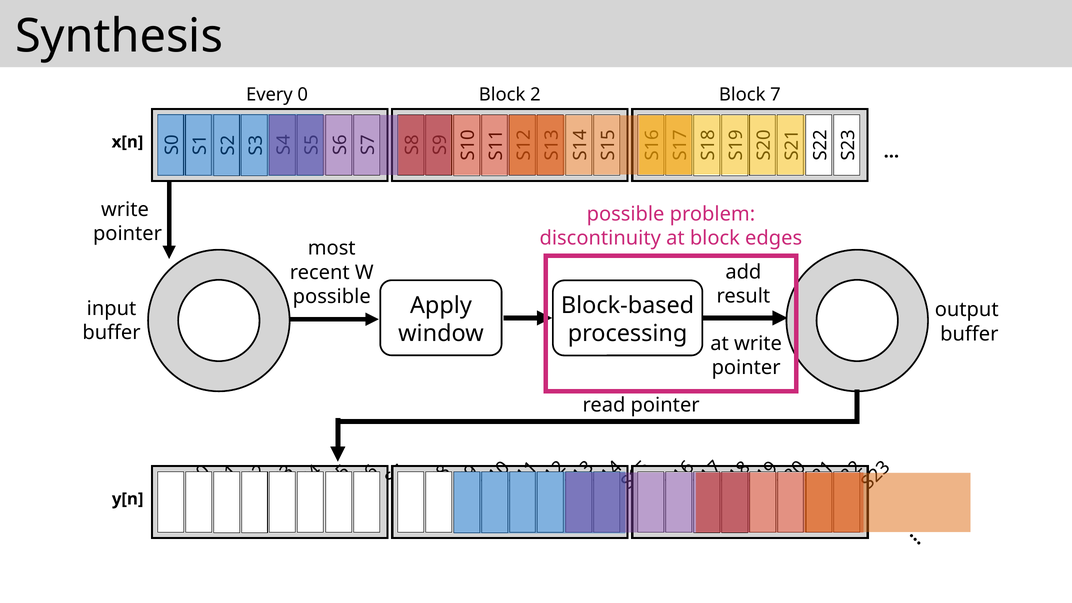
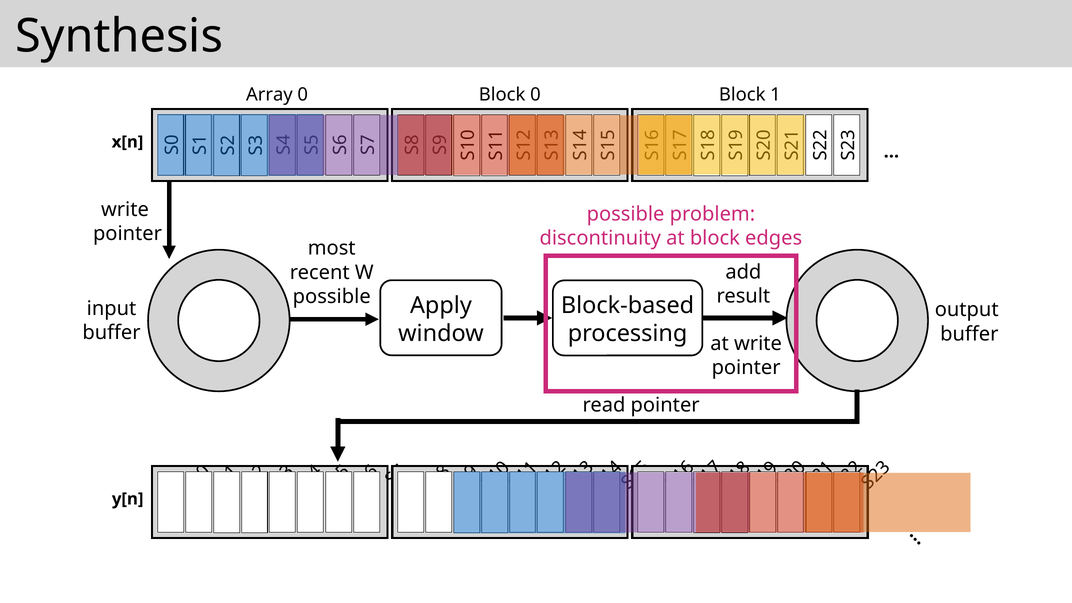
Every: Every -> Array (269, 95)
Block 2: 2 -> 0 (535, 95)
Block 7: 7 -> 1 (776, 95)
